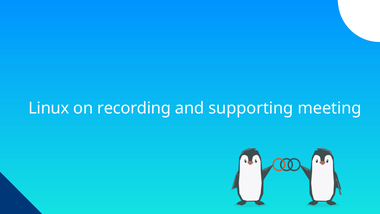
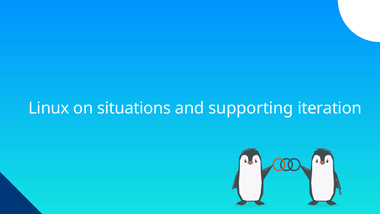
recording: recording -> situations (134, 108)
meeting: meeting -> iteration (330, 108)
